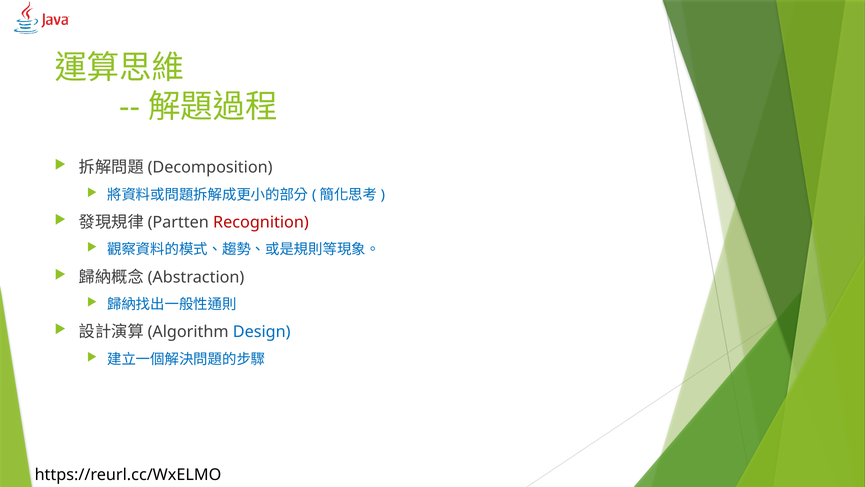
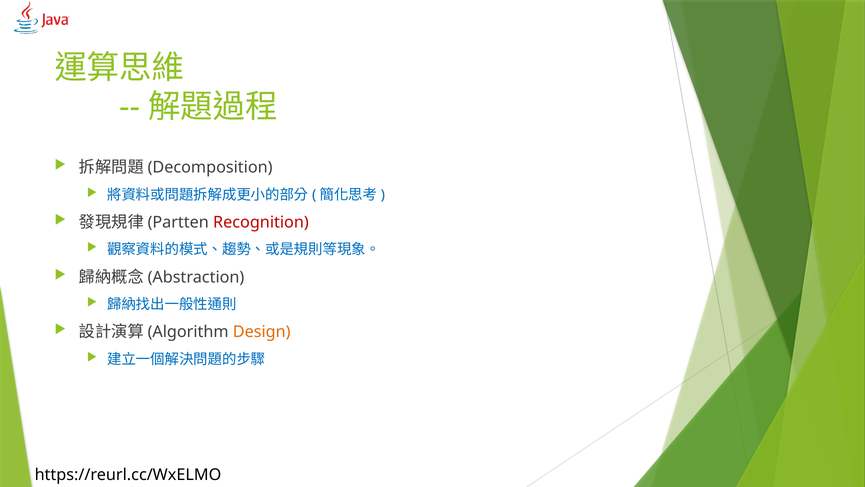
Design colour: blue -> orange (262, 332)
